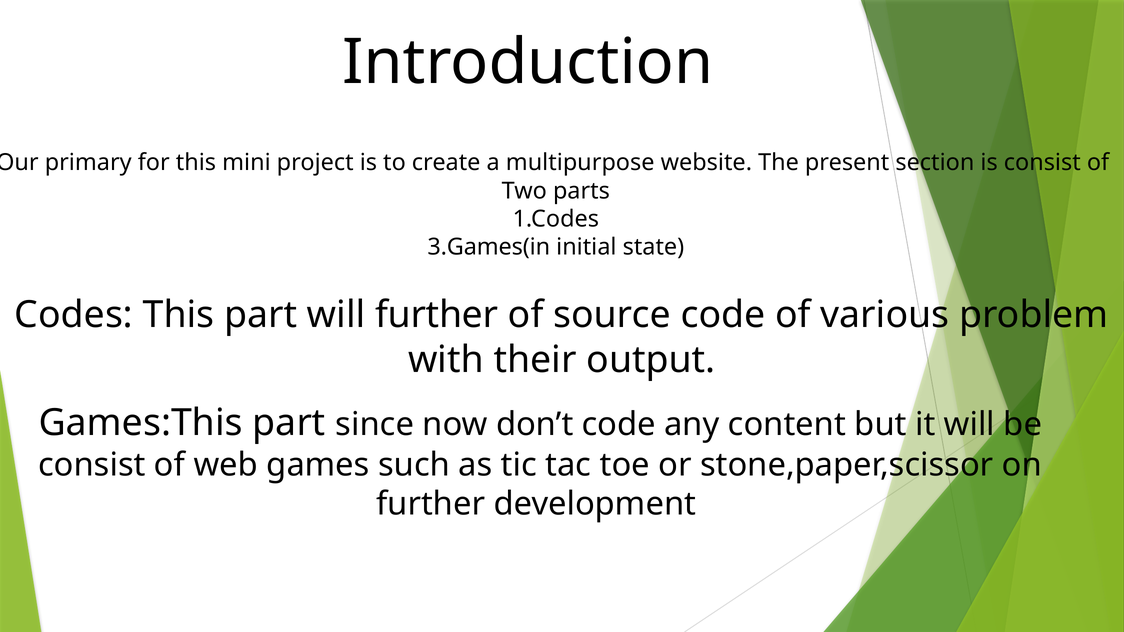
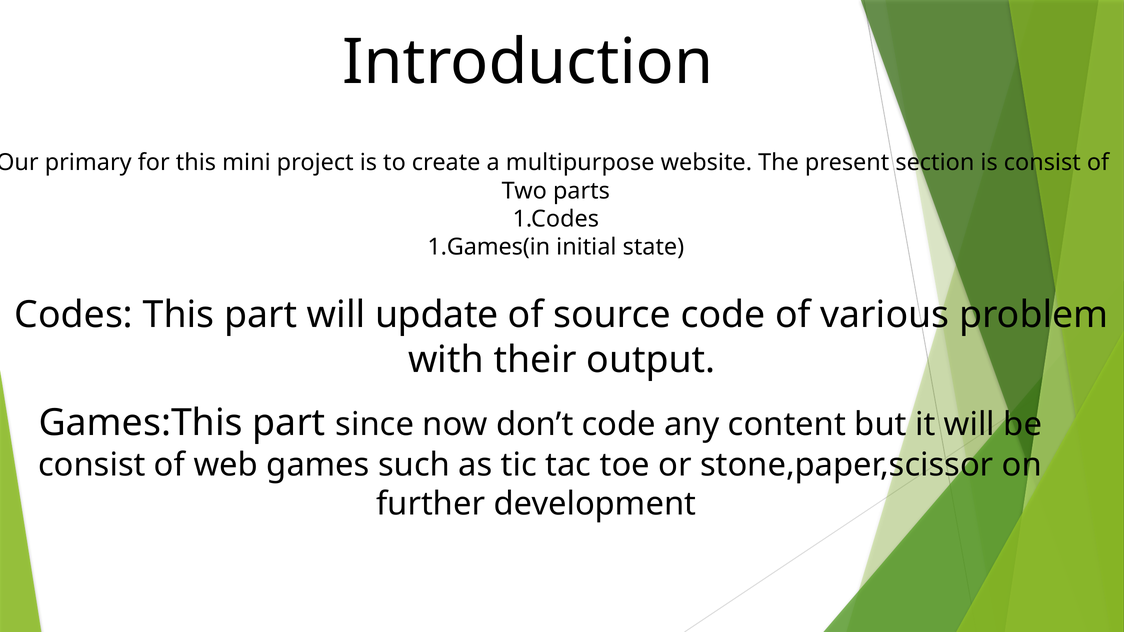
3.Games(in: 3.Games(in -> 1.Games(in (489, 247)
will further: further -> update (437, 315)
